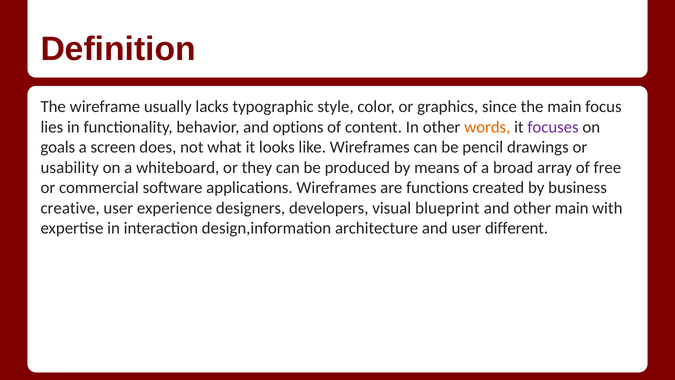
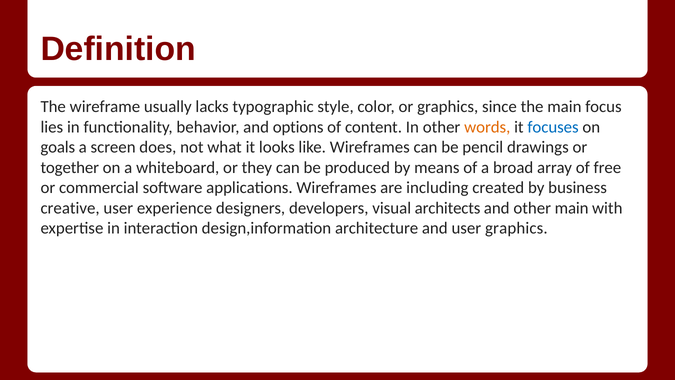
focuses colour: purple -> blue (553, 127)
usability: usability -> together (70, 167)
functions: functions -> including (437, 188)
blueprint: blueprint -> architects (448, 208)
user different: different -> graphics (516, 228)
